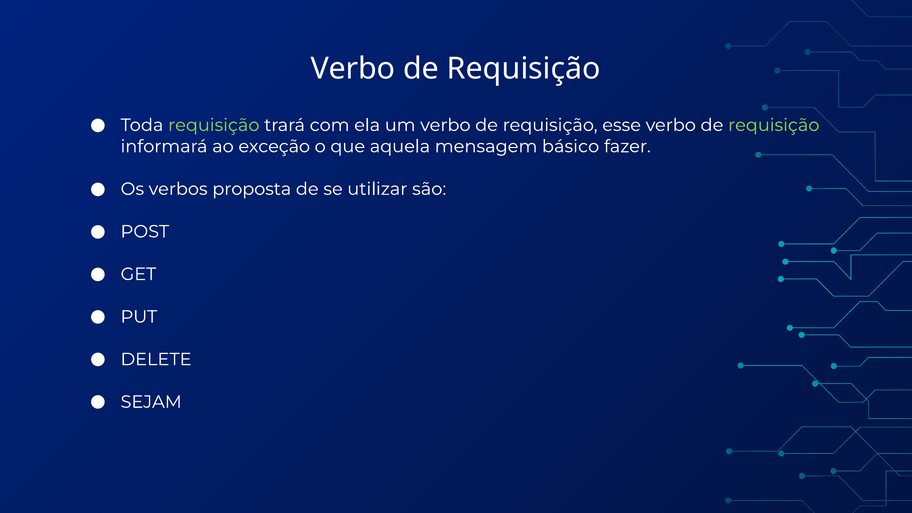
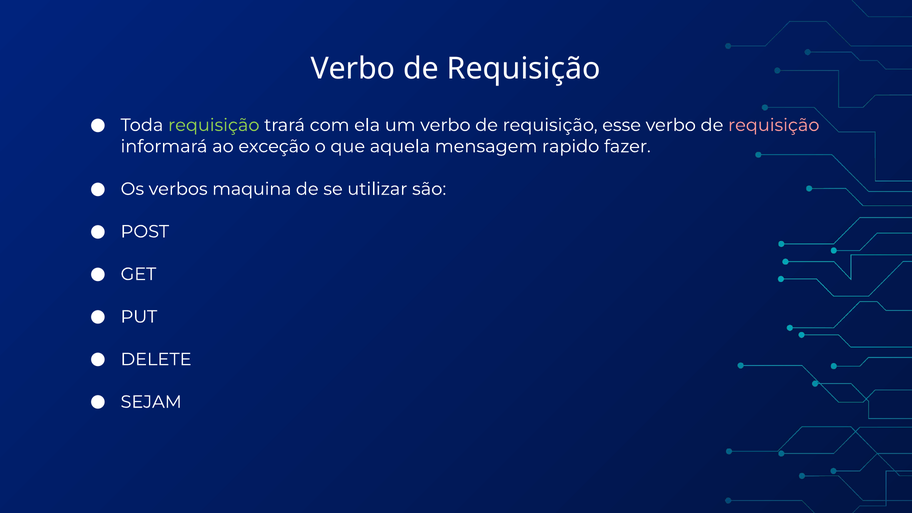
requisição colour: light green -> pink (774, 125)
básico: básico -> rapido (571, 146)
proposta: proposta -> maquina (252, 189)
